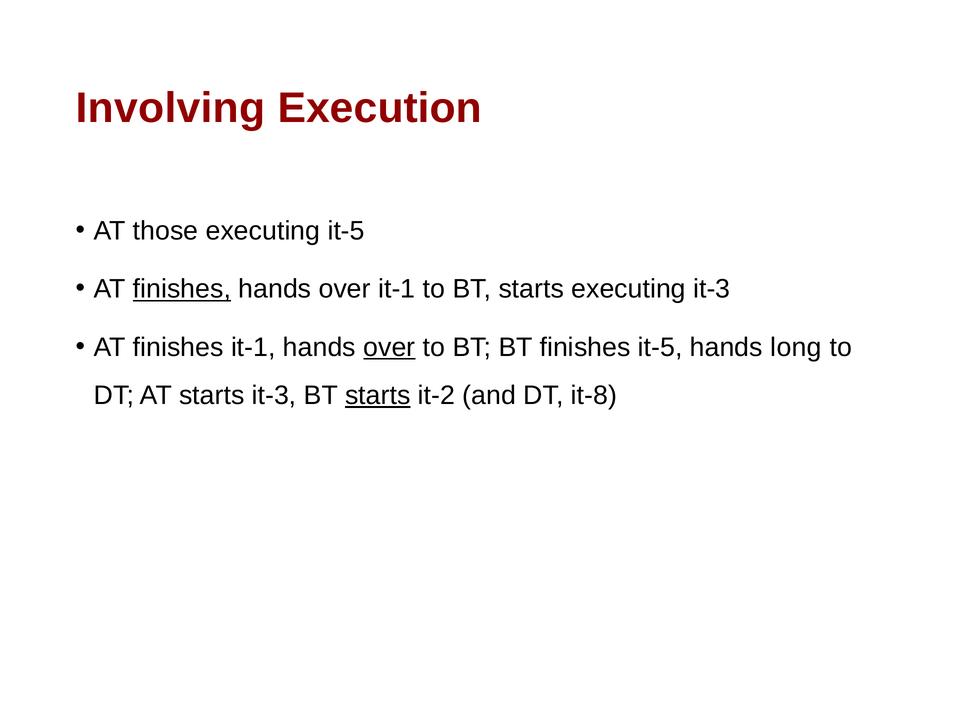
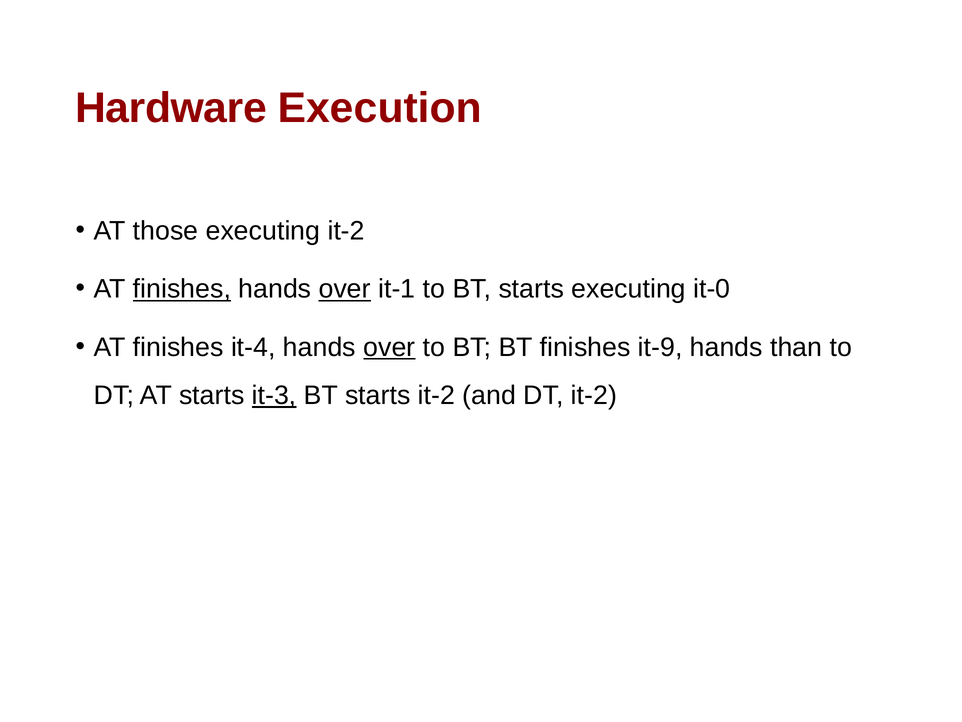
Involving: Involving -> Hardware (171, 108)
executing it-5: it-5 -> it-2 (346, 231)
over underline: none -> present (345, 289)
executing it-3: it-3 -> it-0 (712, 289)
finishes it-1: it-1 -> it-4 (253, 347)
finishes it-5: it-5 -> it-9 (660, 347)
long: long -> than (796, 347)
it-3 underline: none -> present (274, 395)
starts underline: present -> none (378, 395)
DT it-8: it-8 -> it-2 (594, 395)
